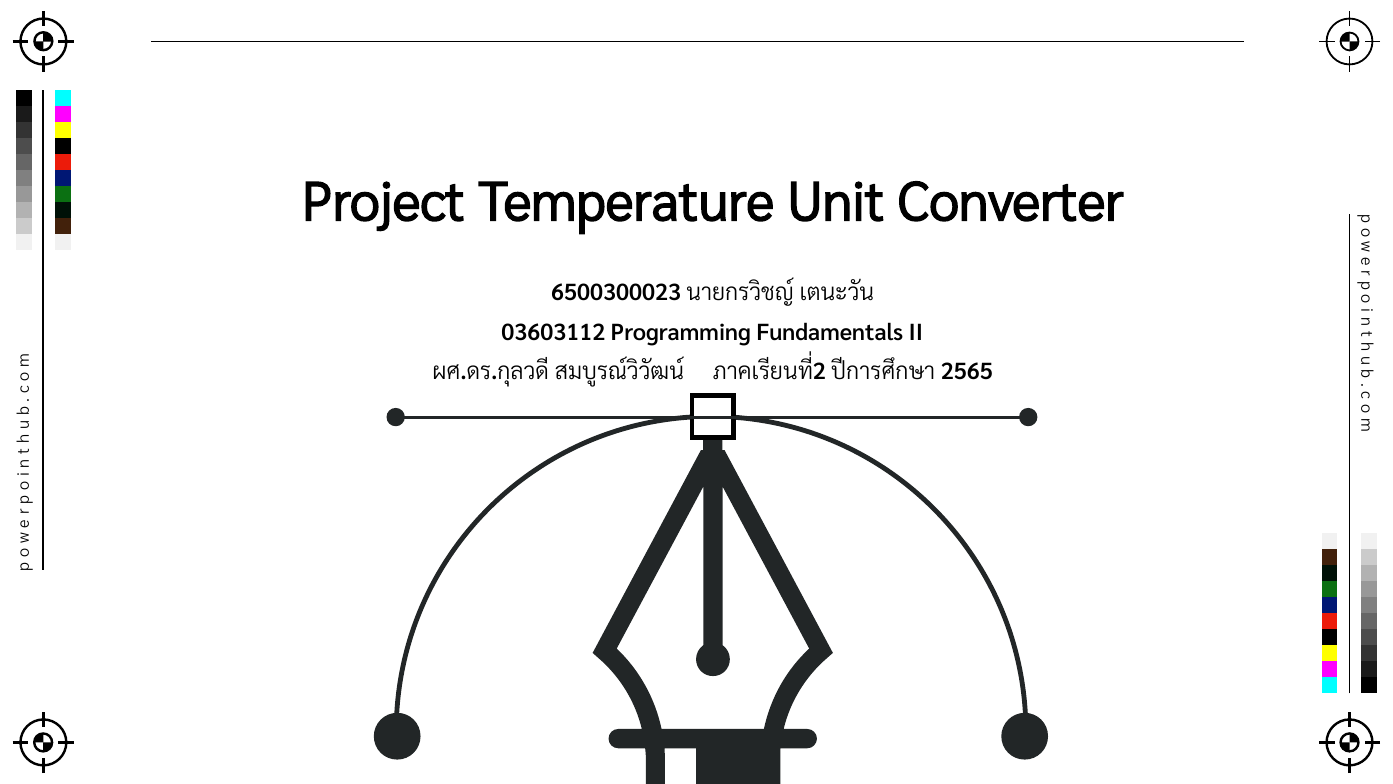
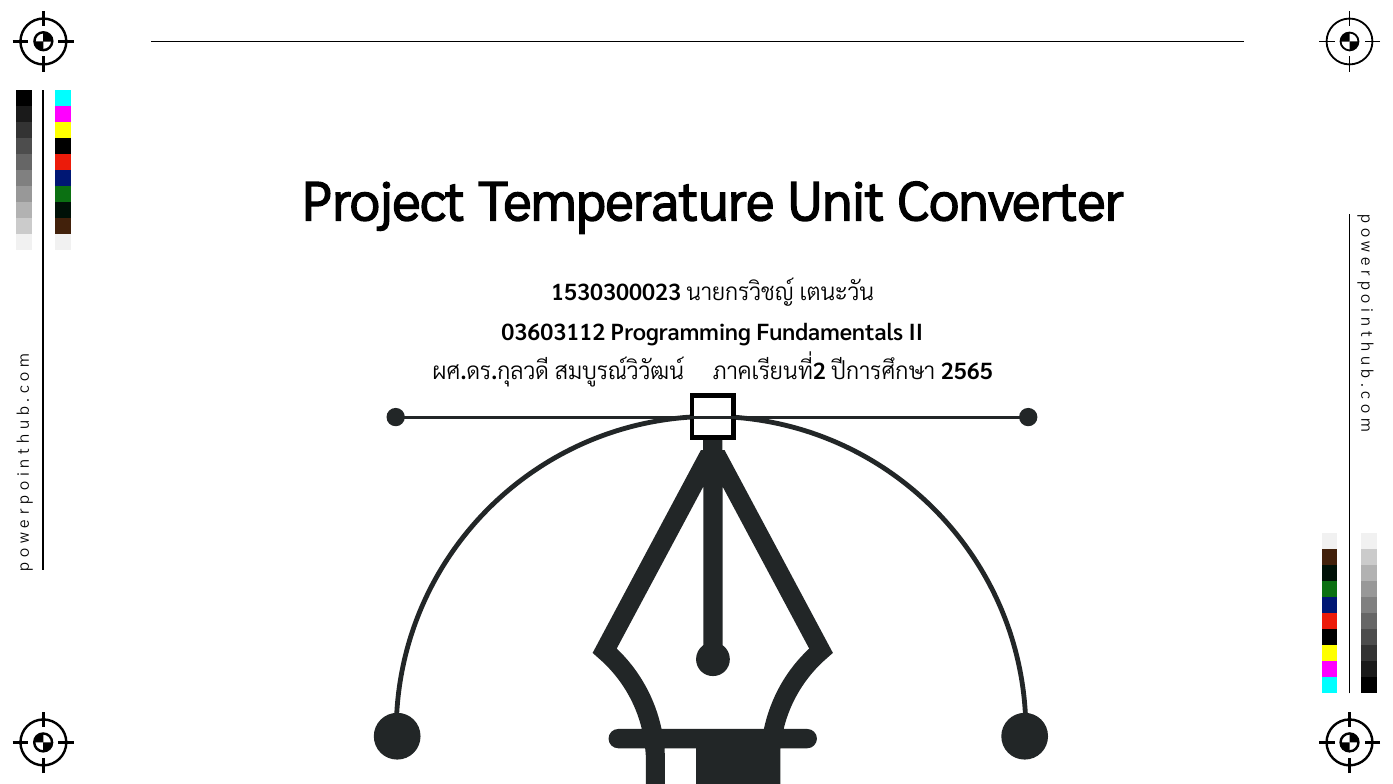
6500300023: 6500300023 -> 1530300023 (616, 293)
